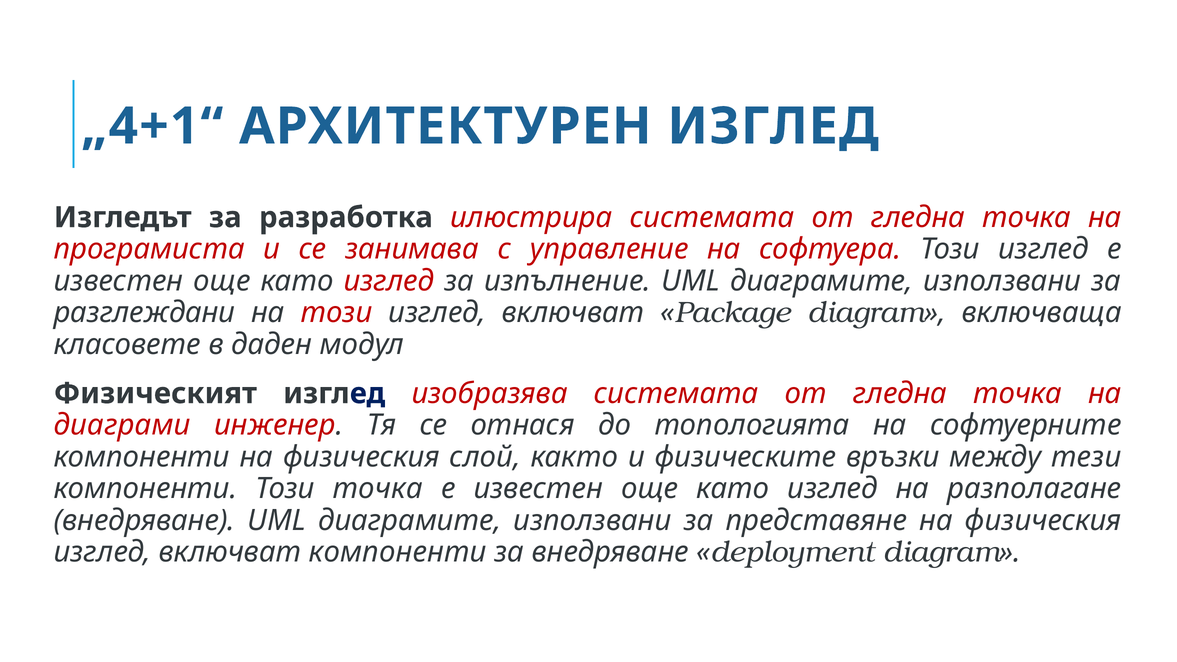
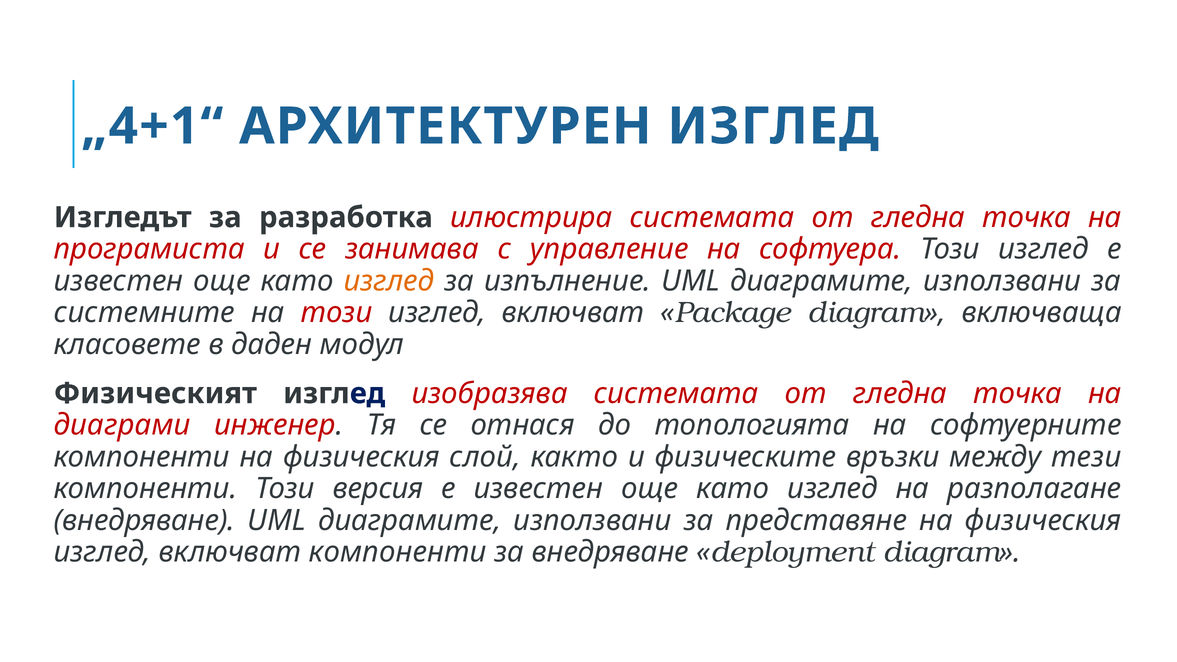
изглед colour: red -> orange (389, 281)
разглеждани: разглеждани -> системните (144, 313)
Този точка: точка -> версия (378, 489)
